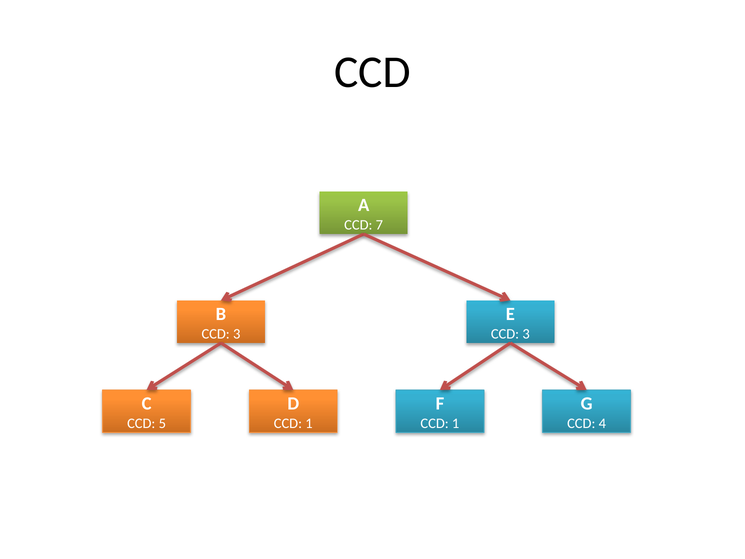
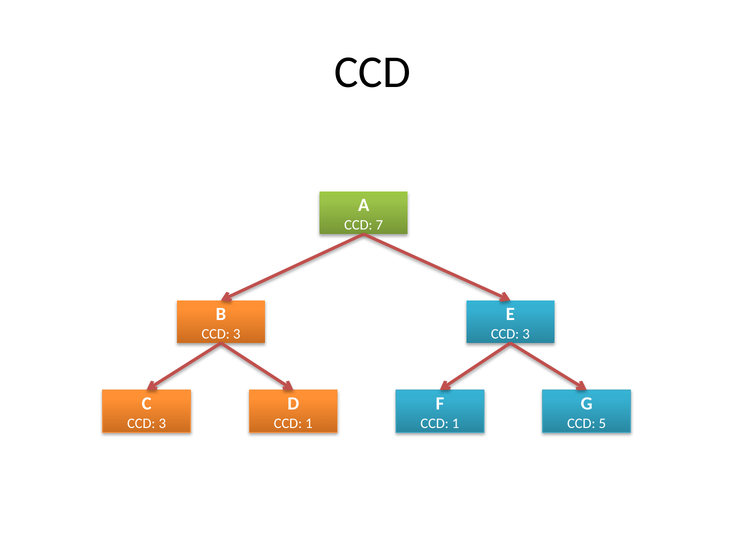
5: 5 -> 3 (162, 423)
4: 4 -> 5 (602, 423)
